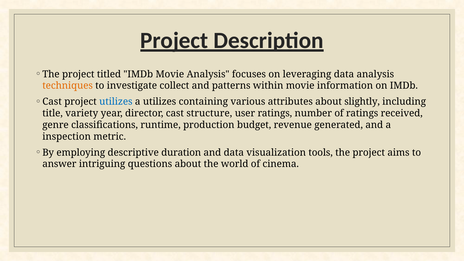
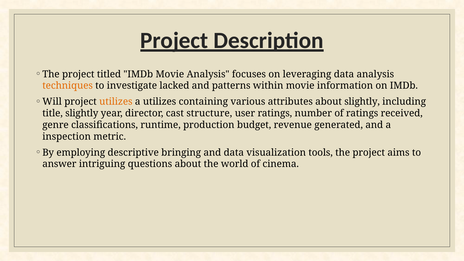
collect: collect -> lacked (174, 86)
Cast: Cast -> Will (52, 102)
utilizes colour: blue -> orange (116, 102)
title variety: variety -> slightly (82, 113)
duration: duration -> bringing (181, 153)
